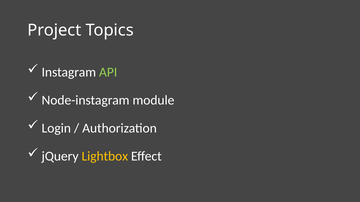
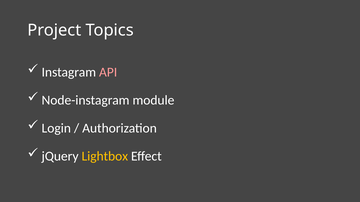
API colour: light green -> pink (108, 72)
